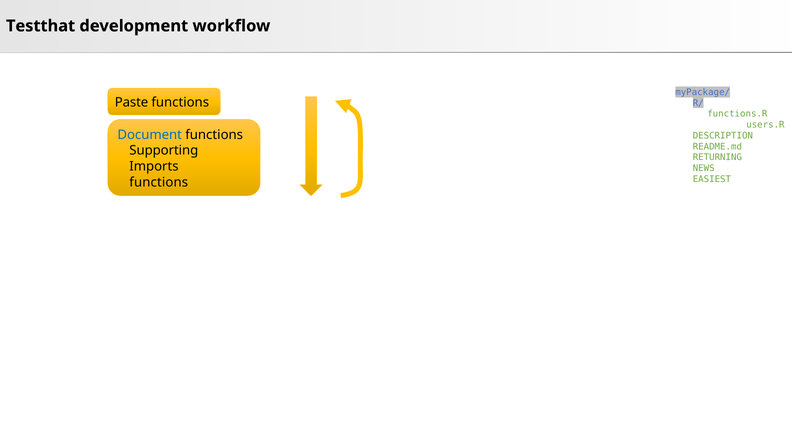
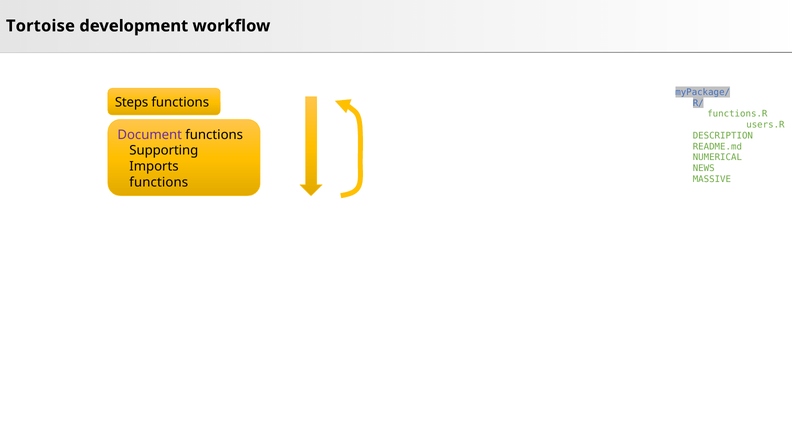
Testthat: Testthat -> Tortoise (40, 26)
Paste: Paste -> Steps (132, 103)
Document colour: blue -> purple (150, 135)
RETURNING: RETURNING -> NUMERICAL (717, 158)
EASIEST: EASIEST -> MASSIVE (712, 179)
